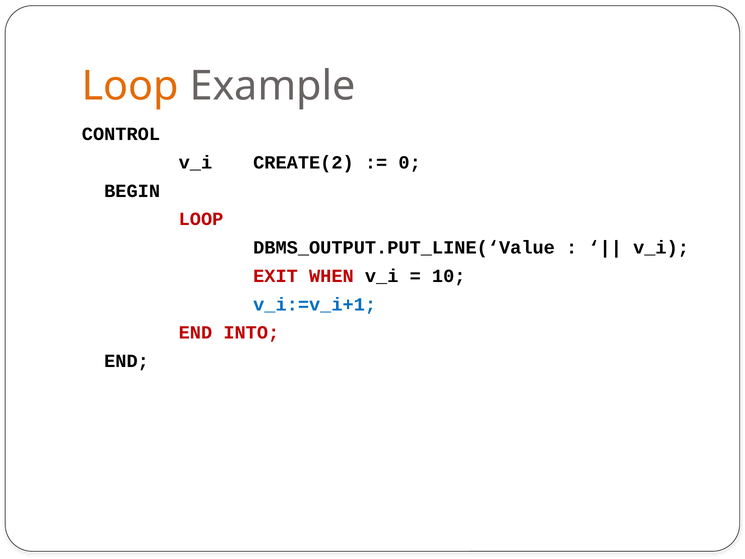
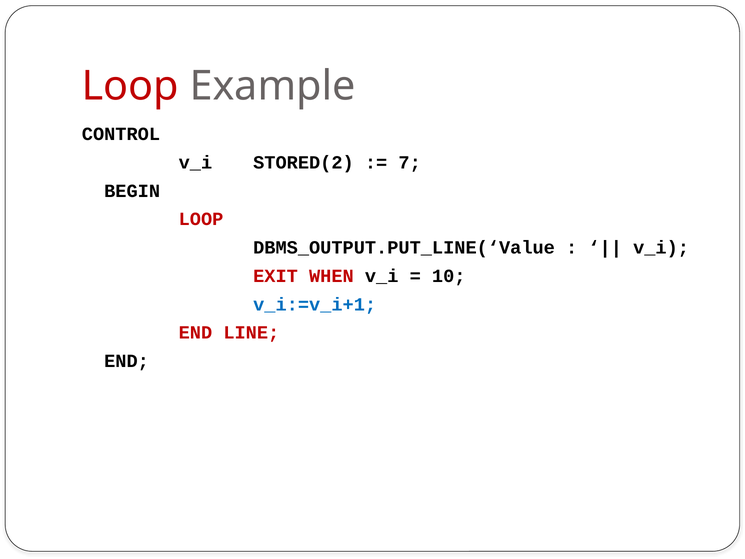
Loop colour: orange -> red (130, 86)
CREATE(2: CREATE(2 -> STORED(2 (303, 162)
0: 0 -> 7 (410, 162)
INTO: INTO -> LINE (251, 333)
